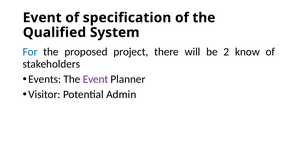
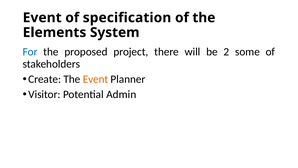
Qualified: Qualified -> Elements (54, 32)
know: know -> some (247, 52)
Events: Events -> Create (45, 79)
Event colour: purple -> orange (96, 79)
